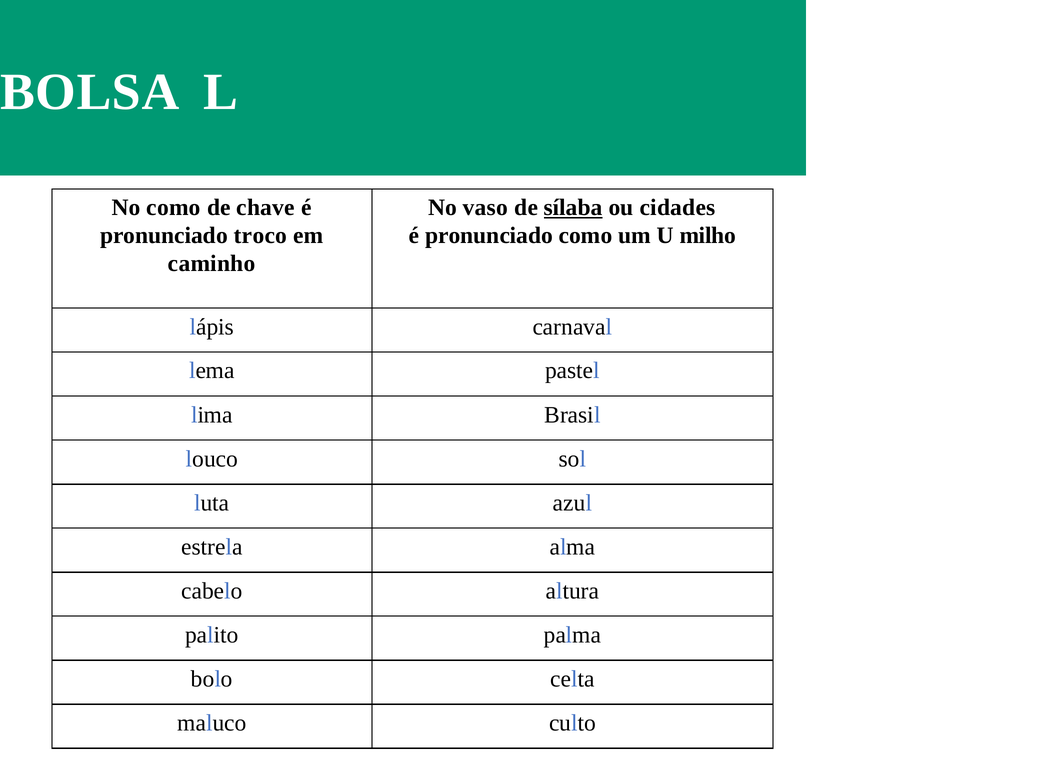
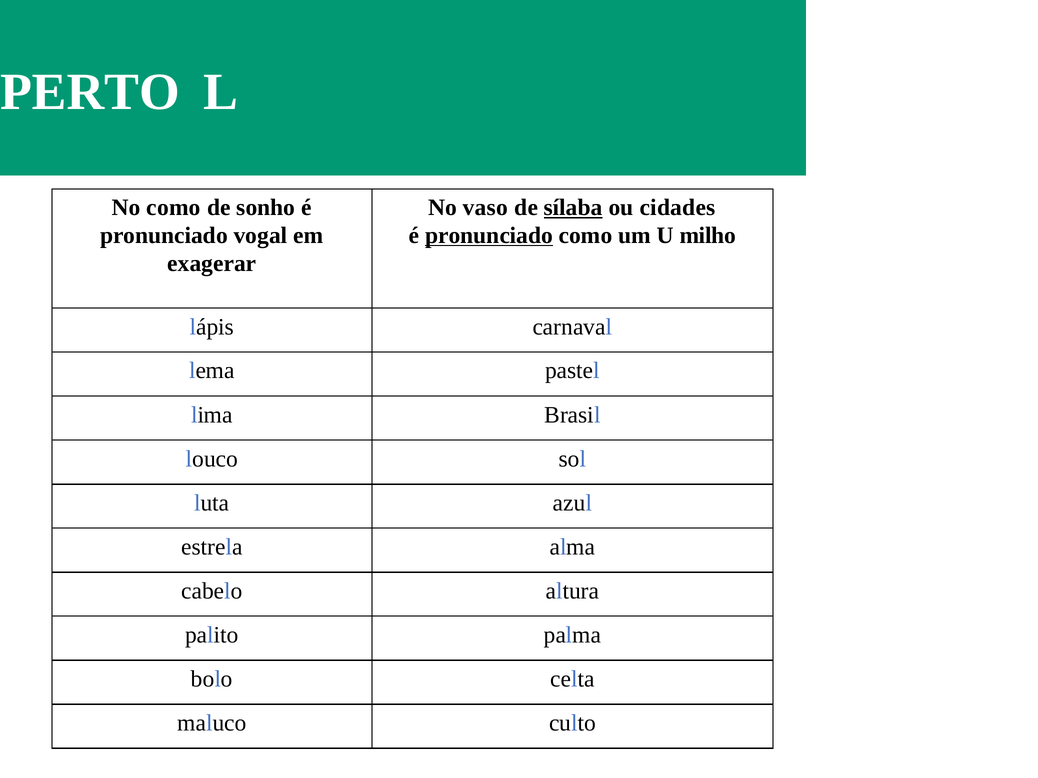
BOLSA: BOLSA -> PERTO (90, 92)
chave: chave -> sonho (266, 208)
troco: troco -> vogal (261, 236)
pronunciado underline: none -> present (489, 236)
caminho: caminho -> exagerar (212, 263)
